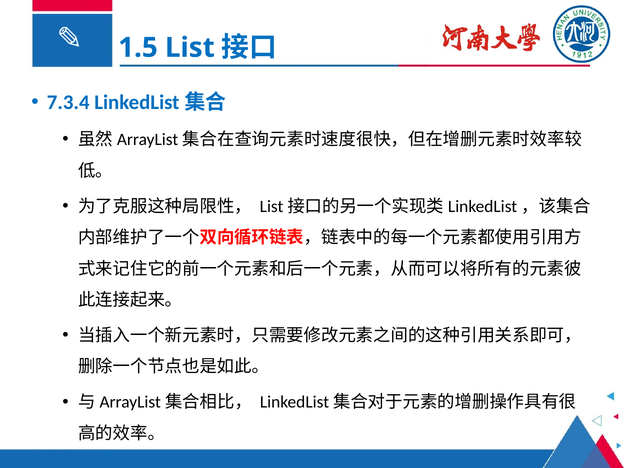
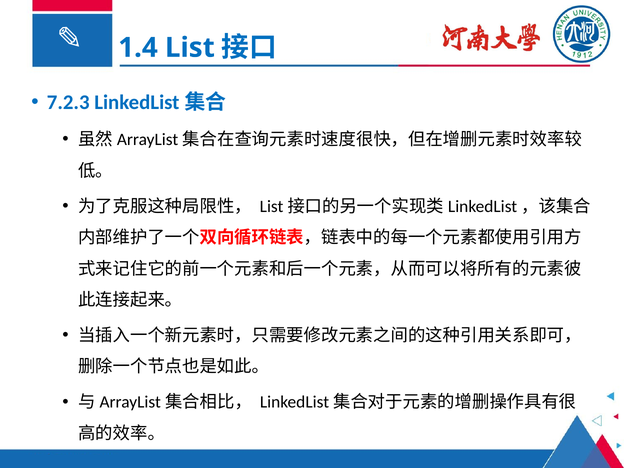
1.5: 1.5 -> 1.4 (138, 48)
7.3.4: 7.3.4 -> 7.2.3 (68, 102)
